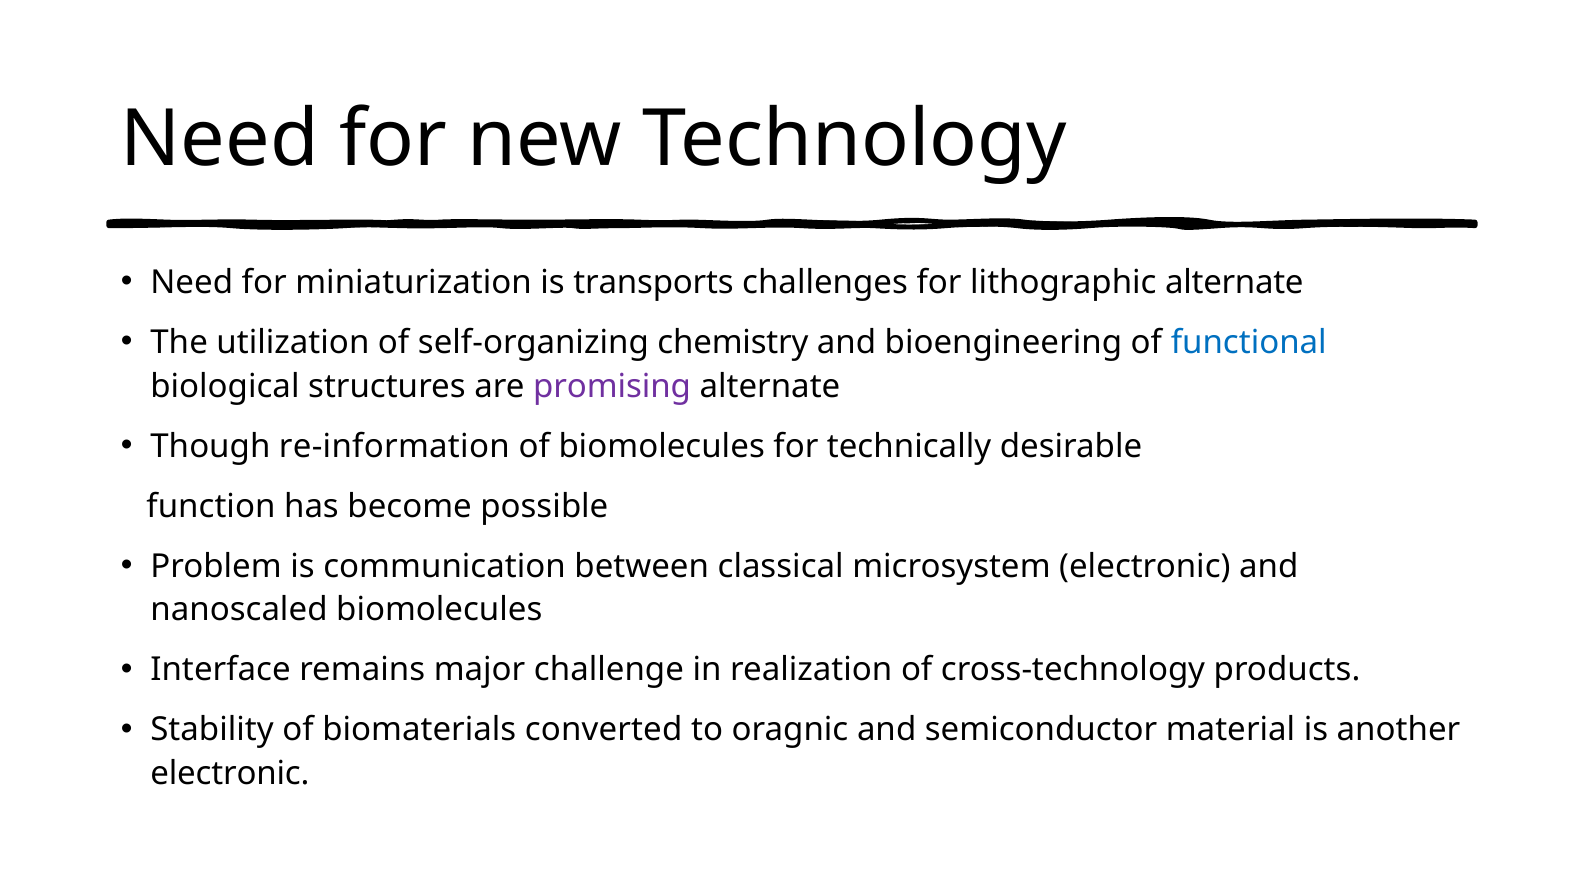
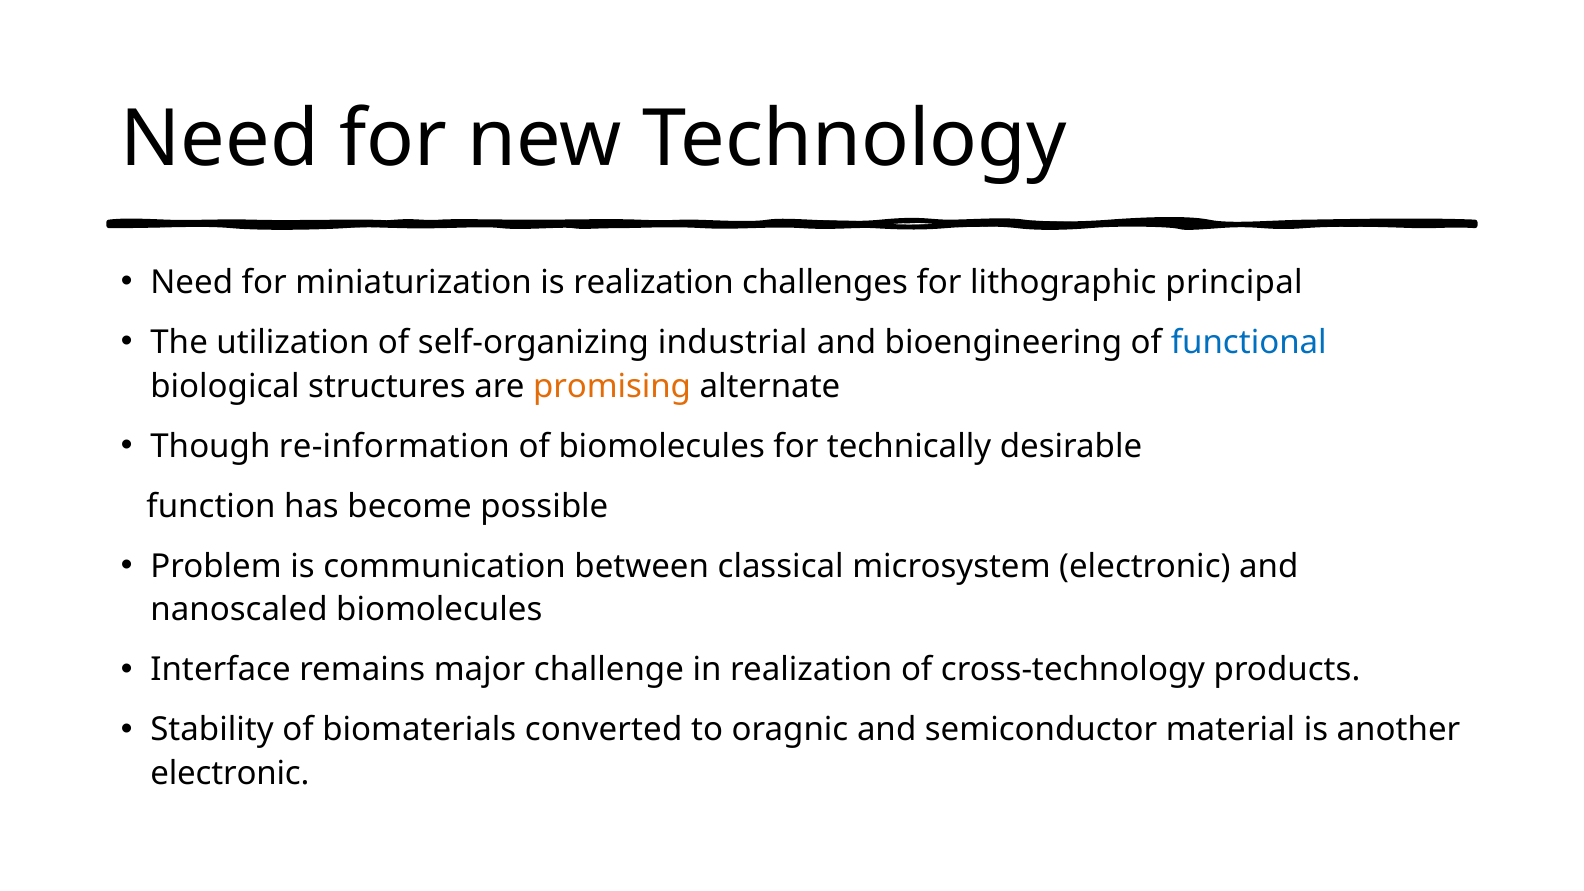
is transports: transports -> realization (654, 283)
lithographic alternate: alternate -> principal (1234, 283)
chemistry: chemistry -> industrial (733, 343)
promising colour: purple -> orange (612, 386)
